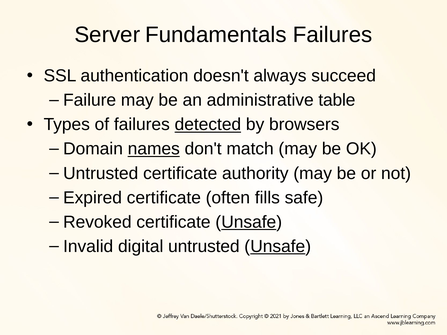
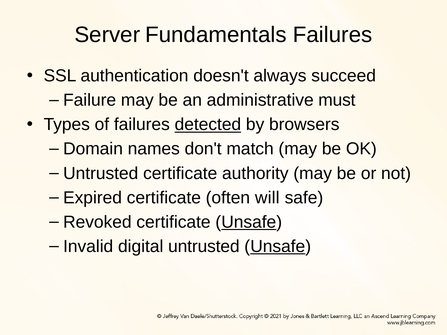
table: table -> must (337, 100)
names underline: present -> none (154, 149)
fills: fills -> will (267, 198)
